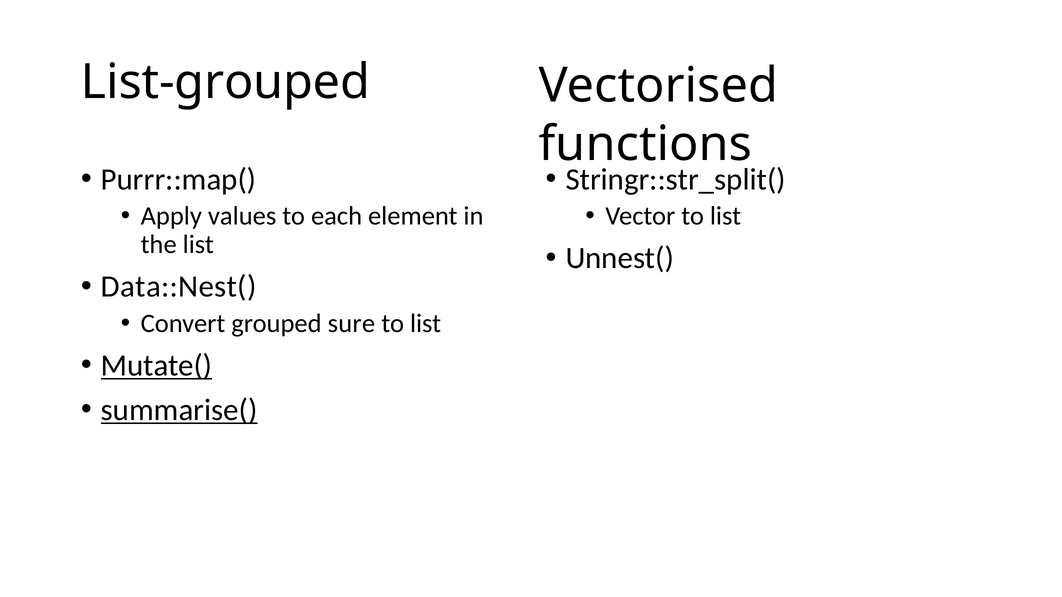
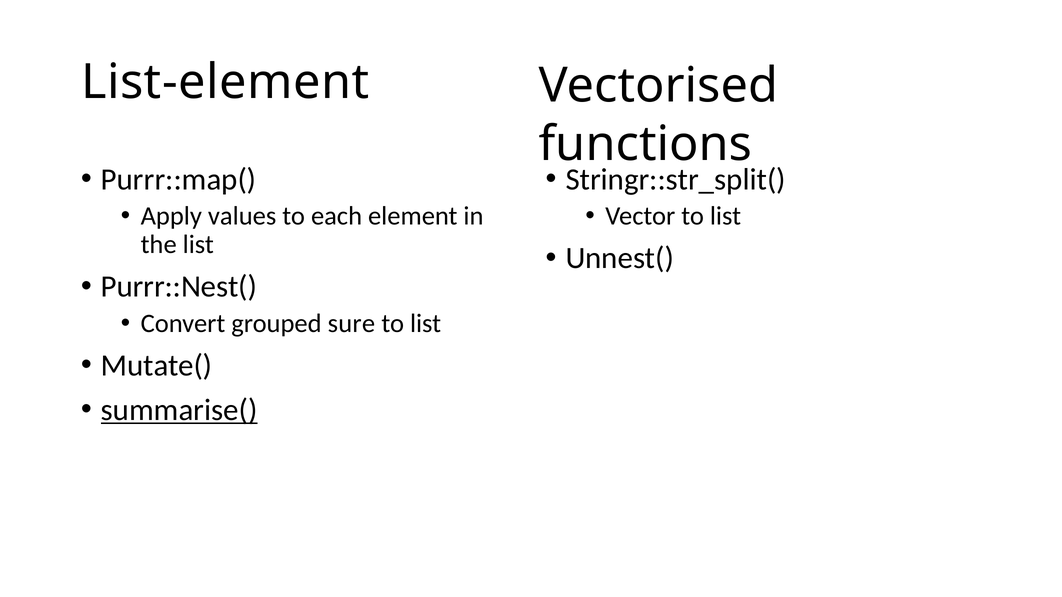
List-grouped: List-grouped -> List-element (225, 82)
Data::Nest(: Data::Nest( -> Purrr::Nest( (179, 287)
Mutate( underline: present -> none (157, 366)
